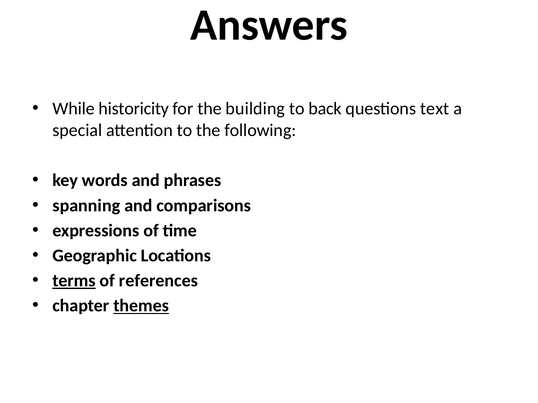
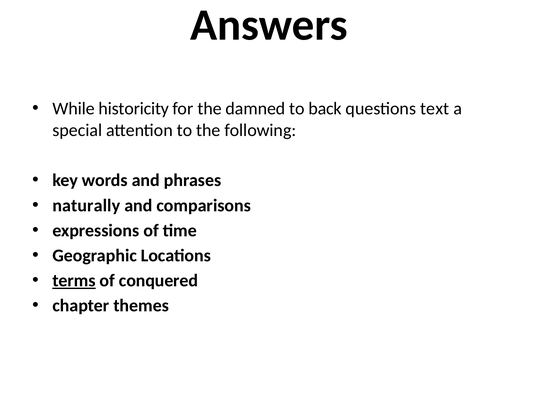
building: building -> damned (255, 109)
spanning: spanning -> naturally (86, 206)
references: references -> conquered (158, 281)
themes underline: present -> none (141, 306)
